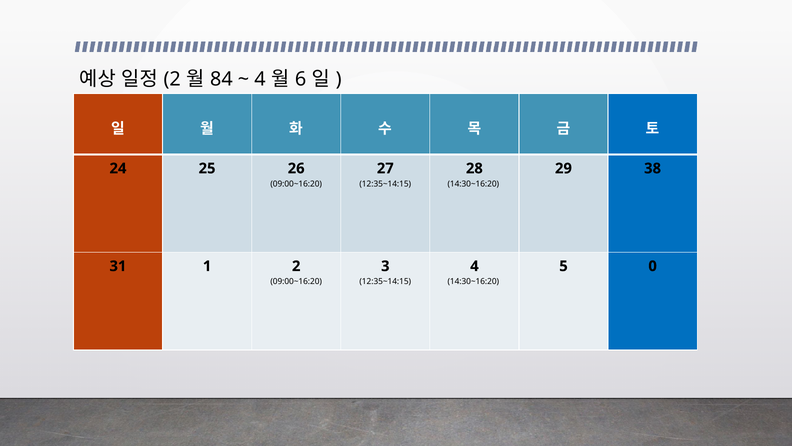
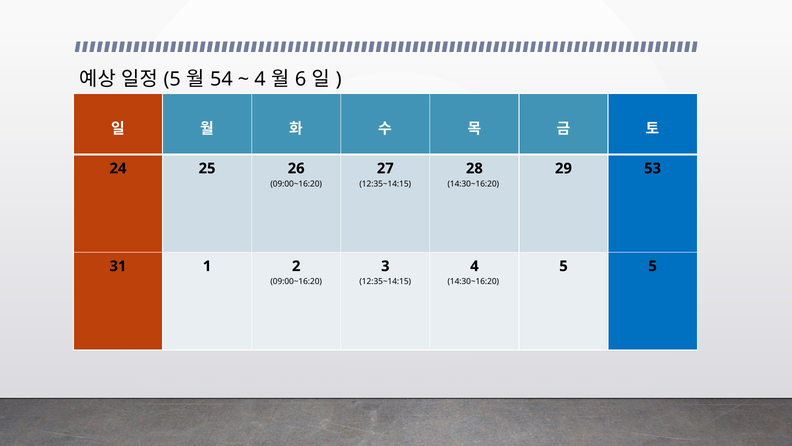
2: 2 -> 5 (172, 79)
84: 84 -> 54 (221, 79)
38: 38 -> 53 (653, 168)
5 0: 0 -> 5 (653, 266)
